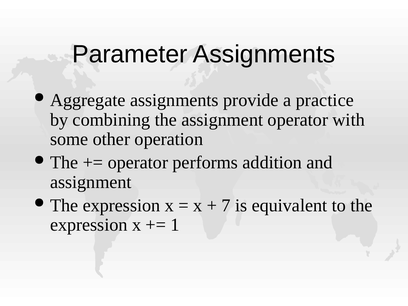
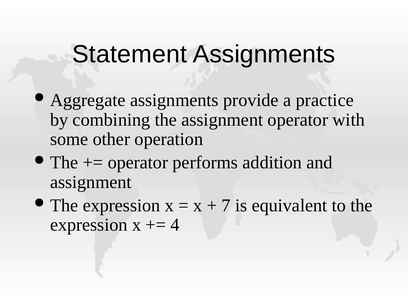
Parameter: Parameter -> Statement (130, 54)
1: 1 -> 4 (175, 225)
